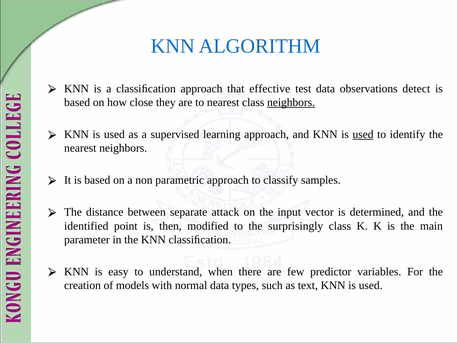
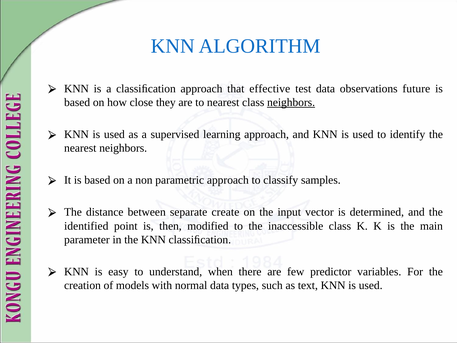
detect: detect -> future (416, 89)
used underline: present -> none (363, 134)
attack: attack -> create (225, 212)
surprisingly: surprisingly -> inaccessible (296, 226)
